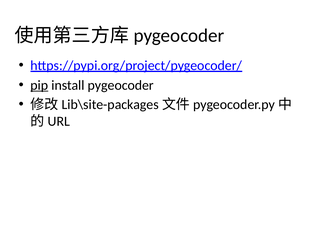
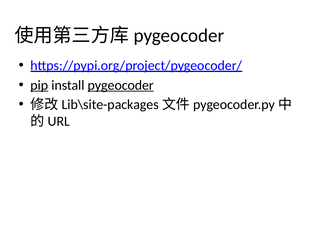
pygeocoder underline: none -> present (121, 85)
